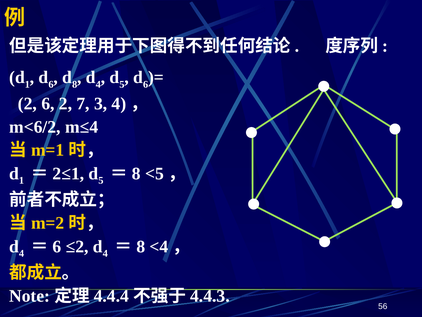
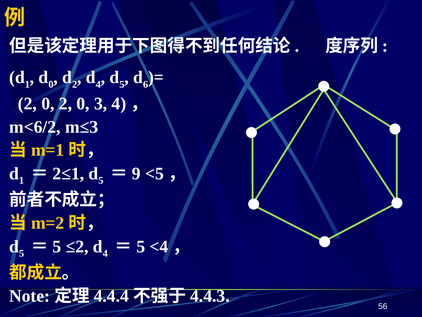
6: 6 -> 0 (51, 84)
8: 8 -> 2 (75, 84)
6: 6 -> 0 (48, 103)
7: 7 -> 0 (83, 103)
m≤4: m≤4 -> m≤3 (82, 127)
8: 8 -> 9 (136, 173)
4: 4 -> 5 (22, 253)
6: 6 -> 5 (57, 246)
8: 8 -> 5 (141, 246)
